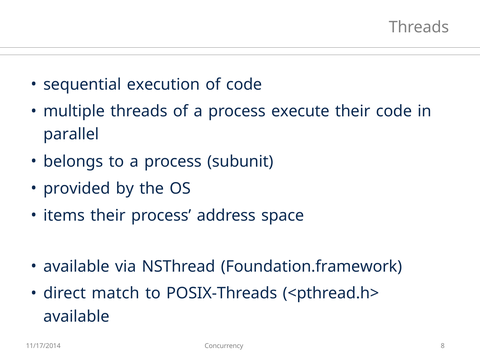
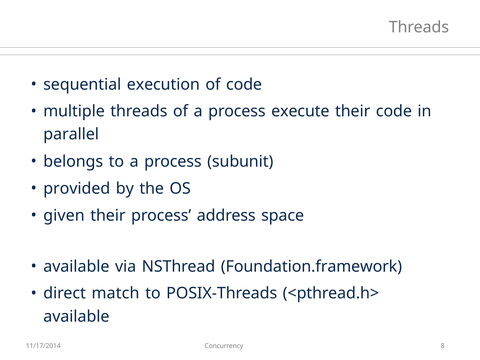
items: items -> given (64, 215)
